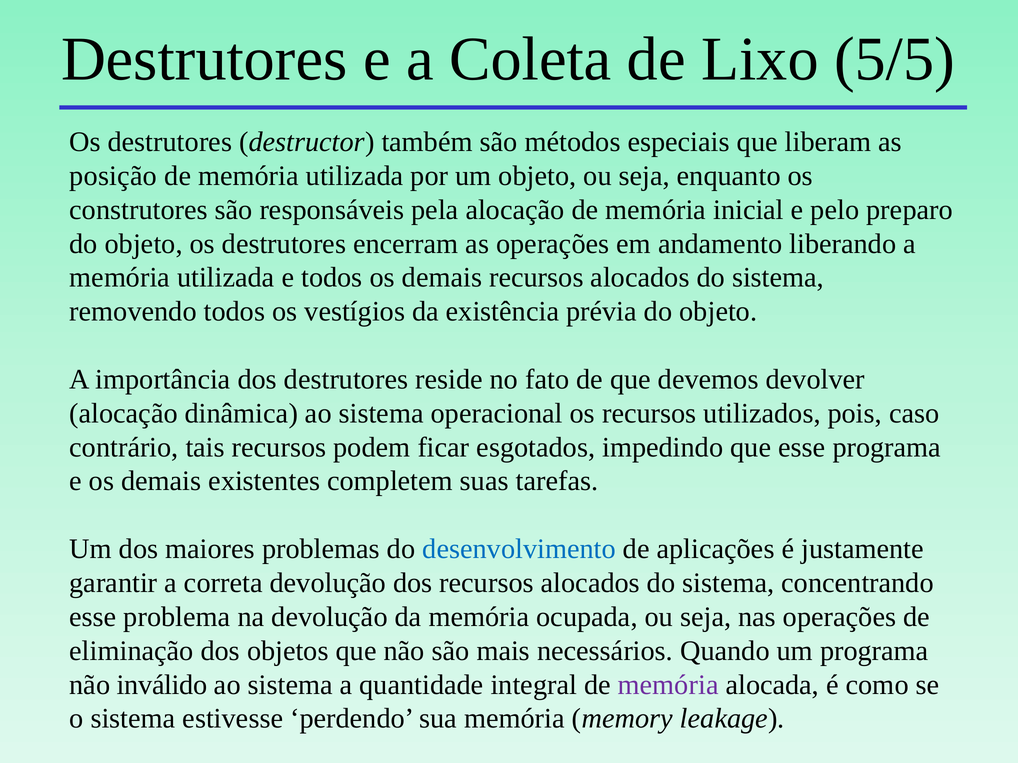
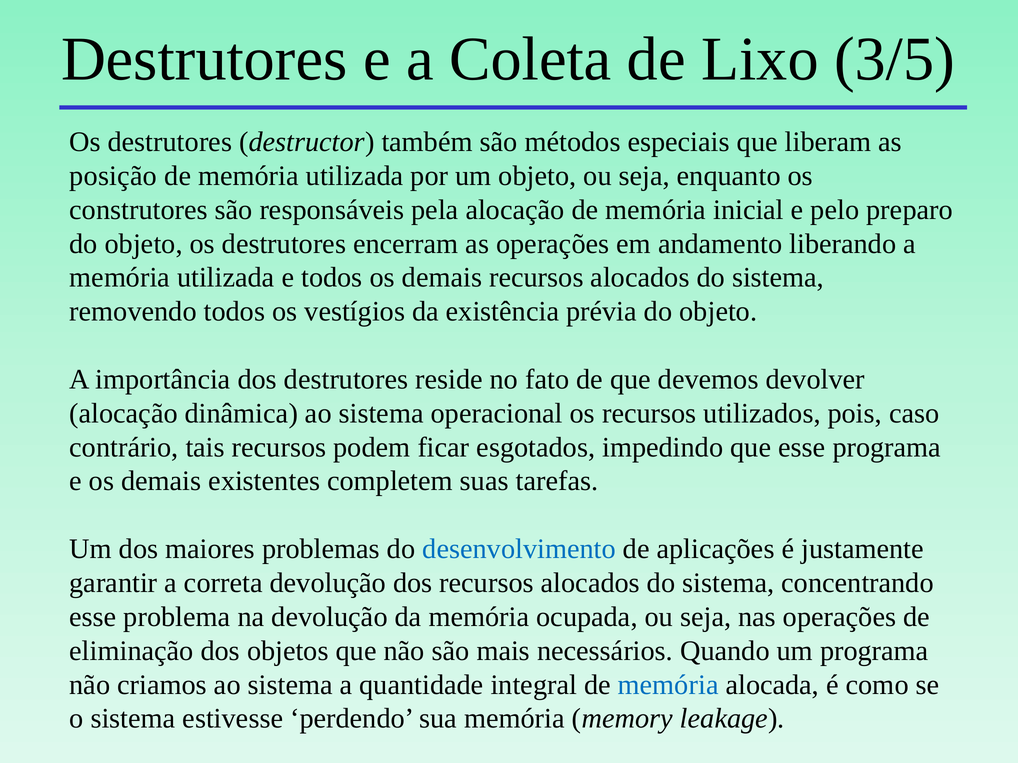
5/5: 5/5 -> 3/5 (895, 59)
inválido: inválido -> criamos (162, 685)
memória colour: purple -> blue (668, 685)
